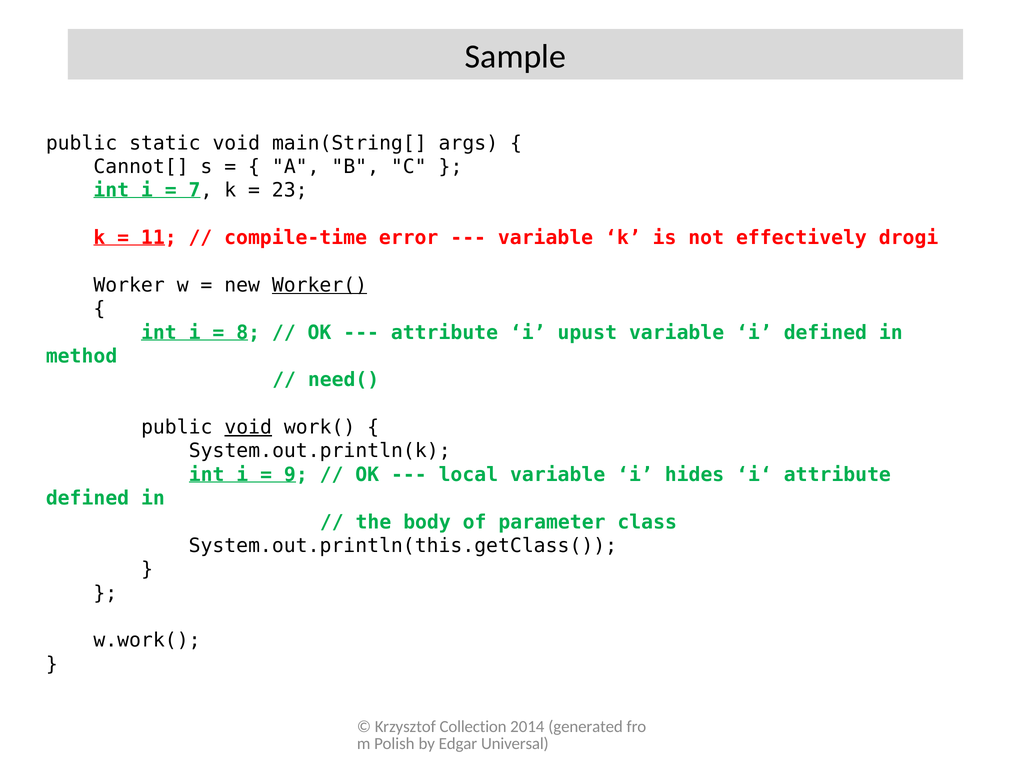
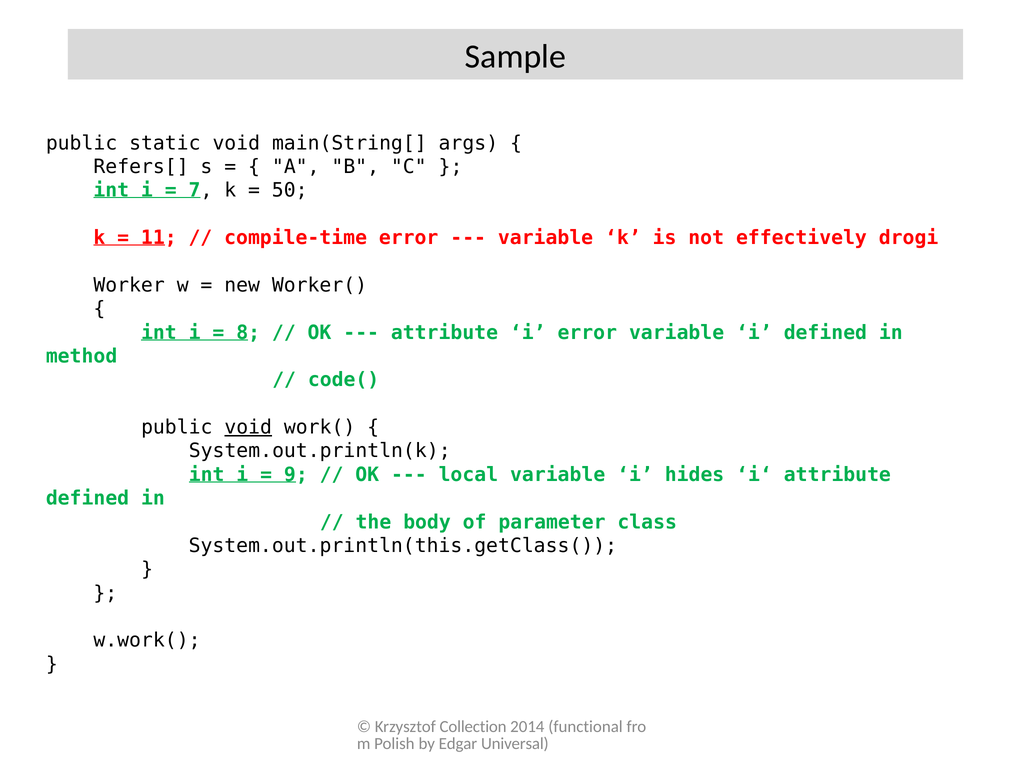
Cannot[: Cannot[ -> Refers[ (141, 167)
23: 23 -> 50 (290, 190)
Worker( underline: present -> none (319, 285)
i upust: upust -> error (587, 333)
need(: need( -> code( (344, 380)
generated: generated -> functional (586, 727)
